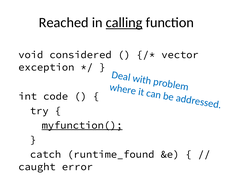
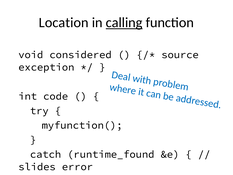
Reached: Reached -> Location (64, 23)
vector: vector -> source (180, 55)
myfunction( underline: present -> none (82, 125)
caught: caught -> slides (37, 166)
